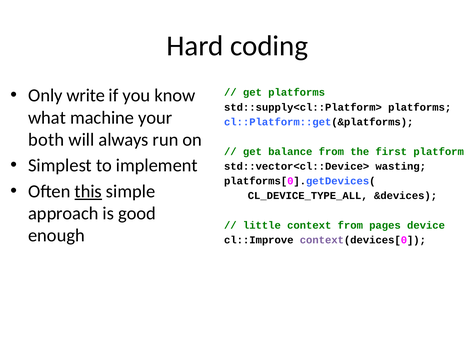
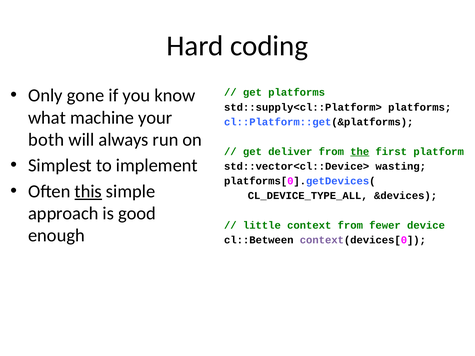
write: write -> gone (86, 96)
balance: balance -> deliver (290, 152)
the underline: none -> present (360, 152)
pages: pages -> fewer (385, 226)
cl::Improve: cl::Improve -> cl::Between (259, 240)
